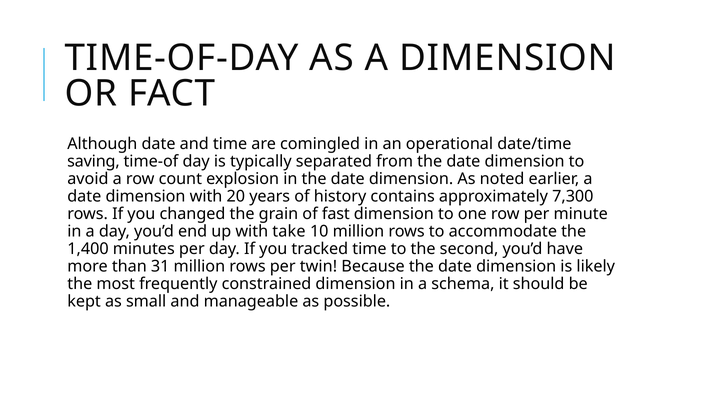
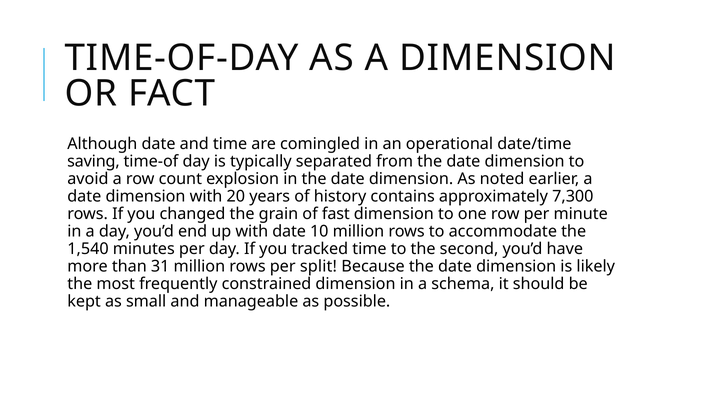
with take: take -> date (289, 231)
1,400: 1,400 -> 1,540 (88, 249)
twin: twin -> split (318, 266)
